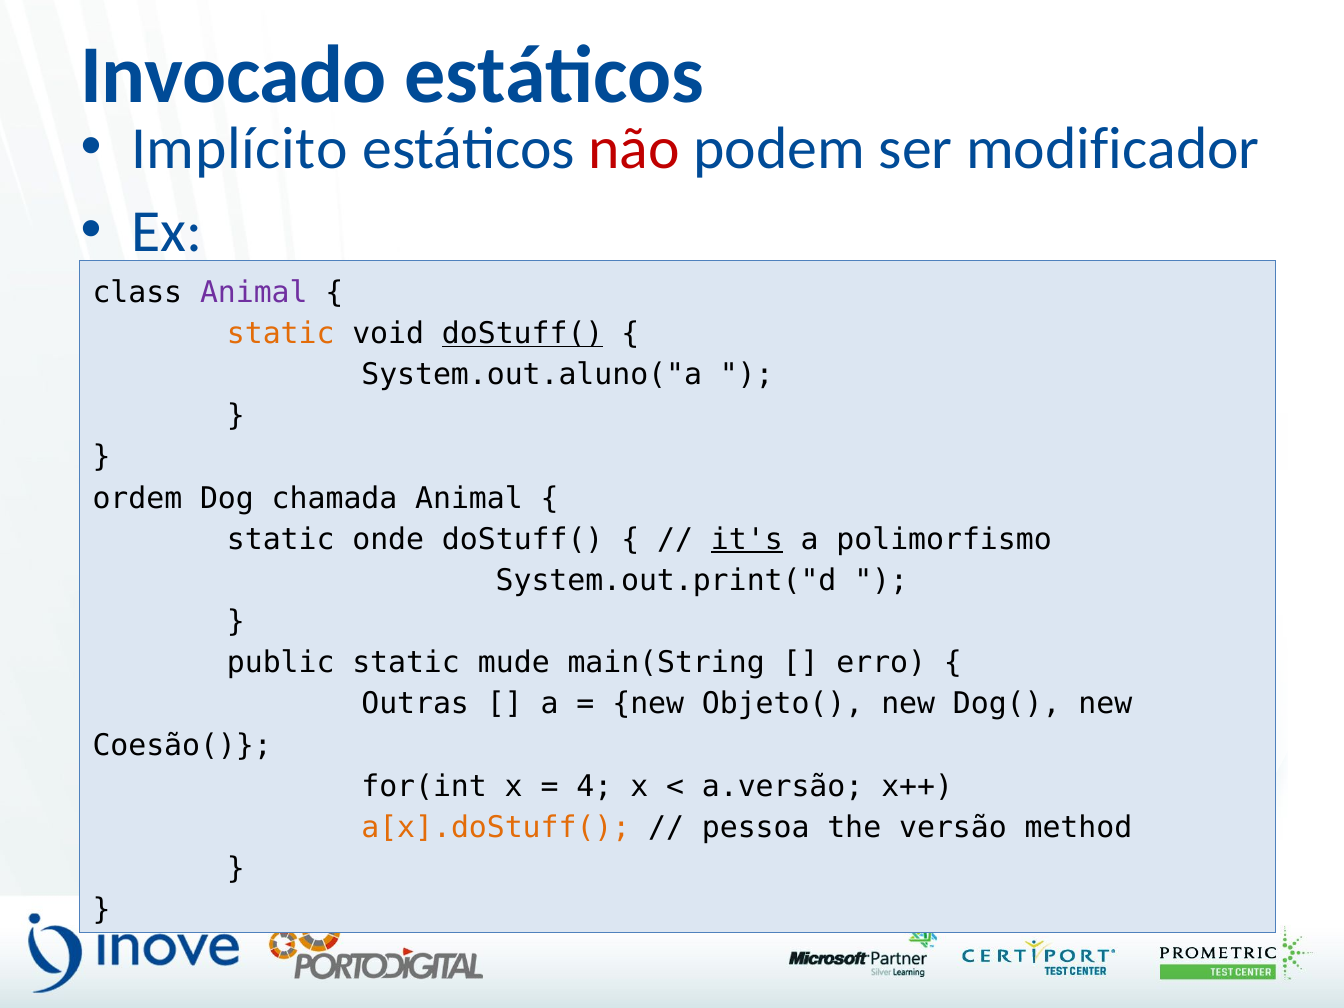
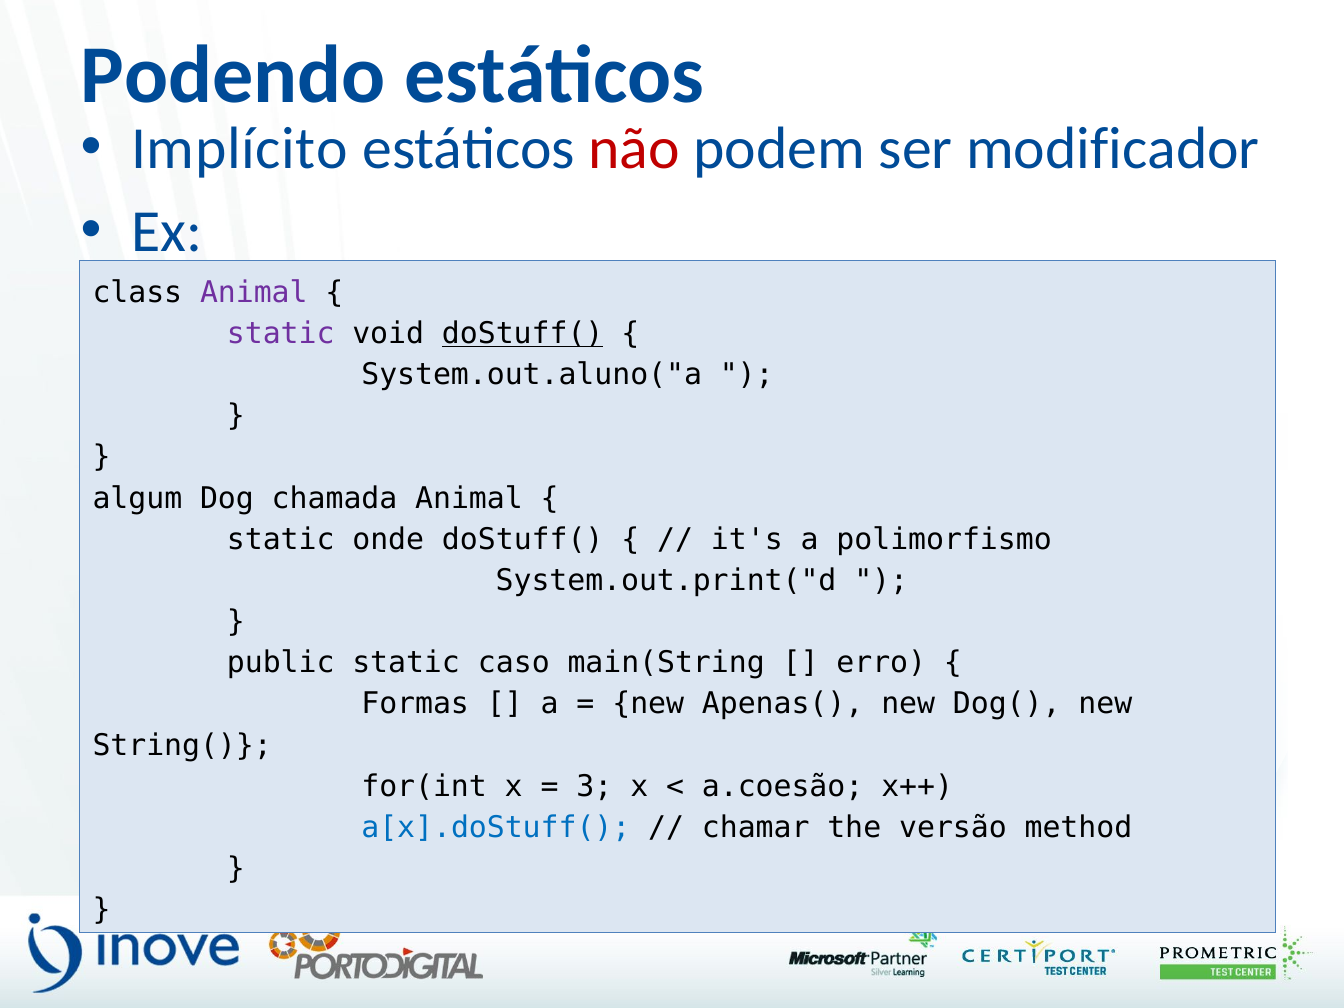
Invocado: Invocado -> Podendo (233, 75)
static colour: orange -> purple (281, 334)
ordem: ordem -> algum (137, 498)
it's underline: present -> none (747, 539)
mude: mude -> caso (514, 663)
Outras: Outras -> Formas (415, 704)
Objeto(: Objeto( -> Apenas( (783, 704)
Coesão(: Coesão( -> String( (182, 745)
4: 4 -> 3 (594, 786)
a.versão: a.versão -> a.coesão (783, 786)
a[x].doStuff( colour: orange -> blue (496, 828)
pessoa: pessoa -> chamar (756, 828)
